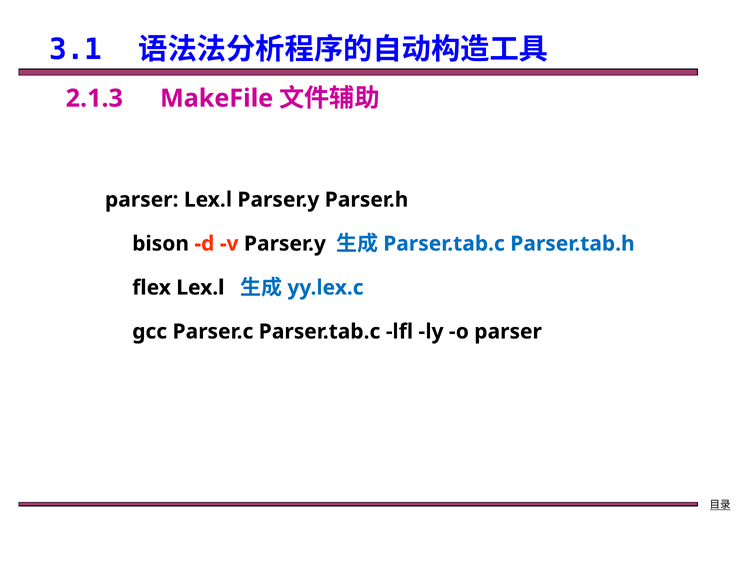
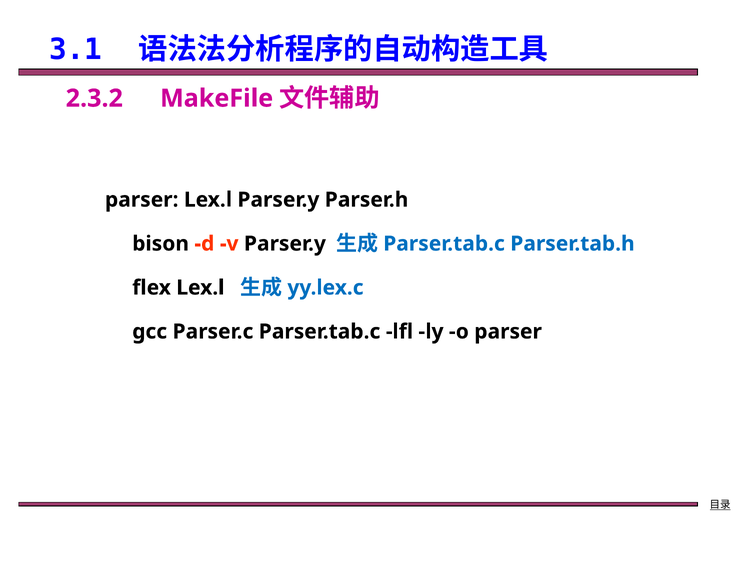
2.1.3: 2.1.3 -> 2.3.2 (94, 98)
